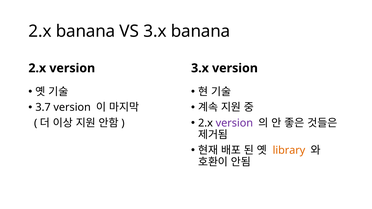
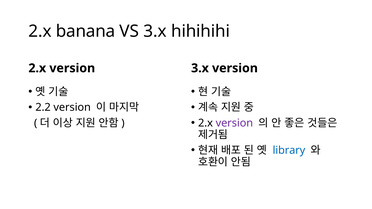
3.x banana: banana -> hihihihi (201, 31)
3.7: 3.7 -> 2.2 (43, 108)
library colour: orange -> blue (289, 150)
